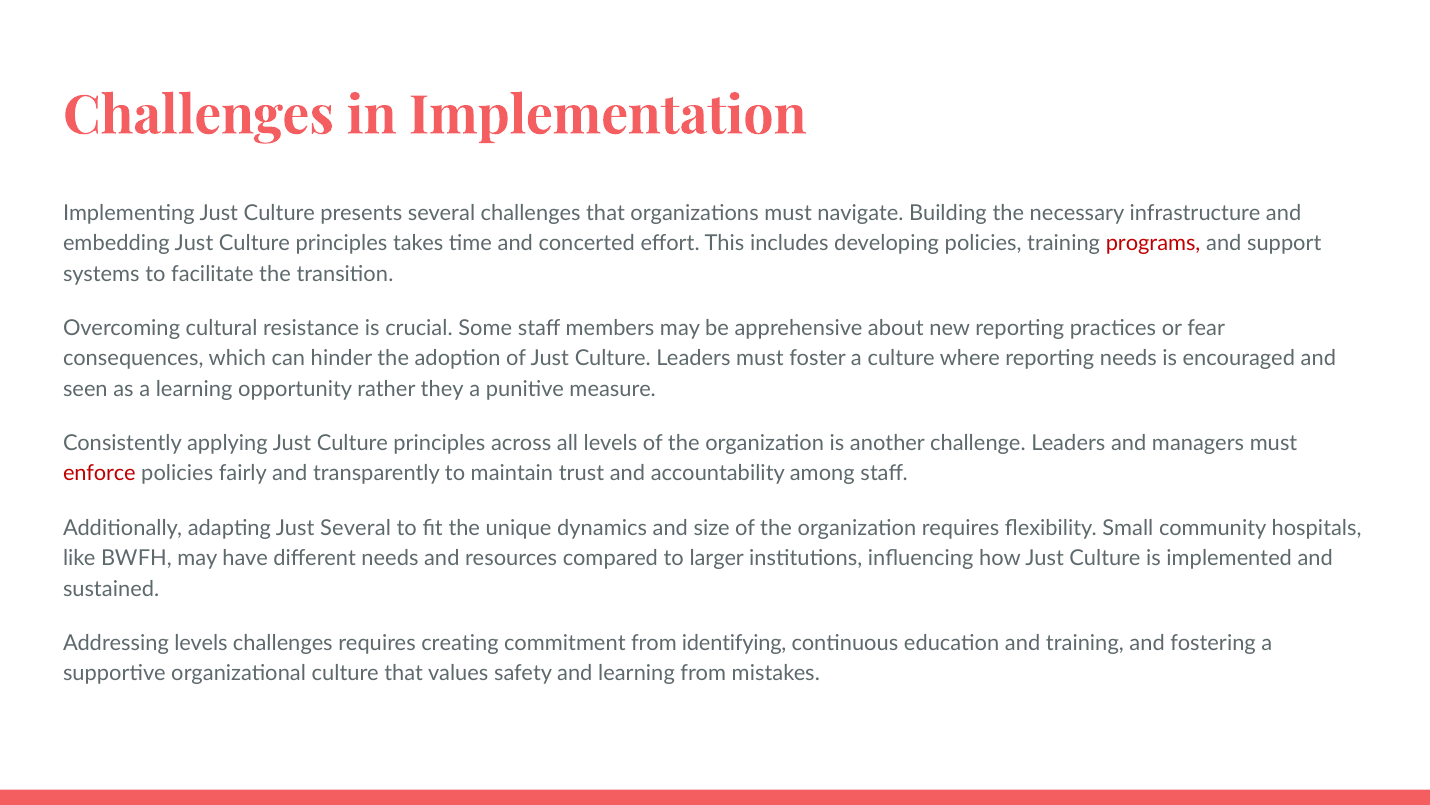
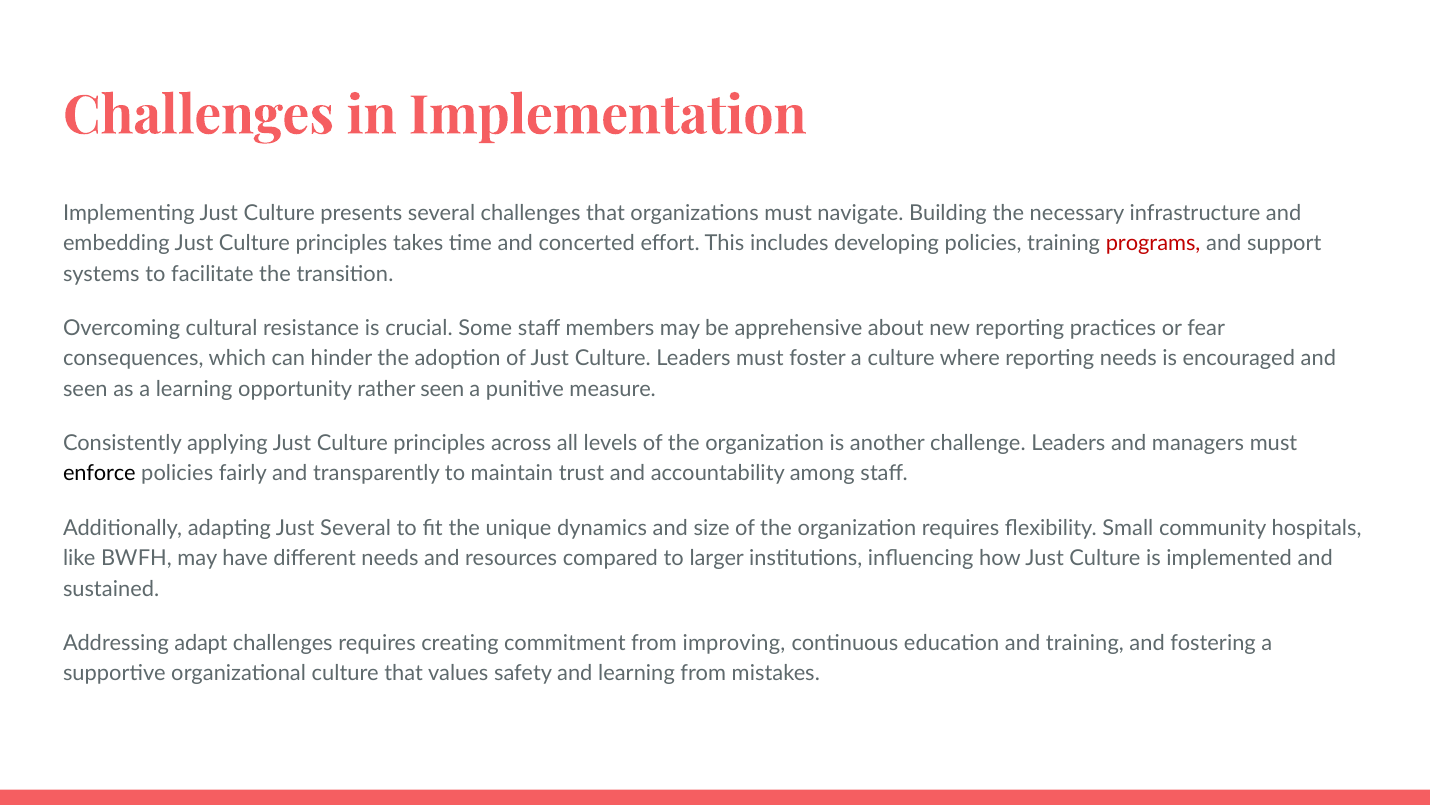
rather they: they -> seen (442, 389)
enforce colour: red -> black (99, 473)
Addressing levels: levels -> adapt (201, 643)
identifying: identifying -> improving (734, 643)
